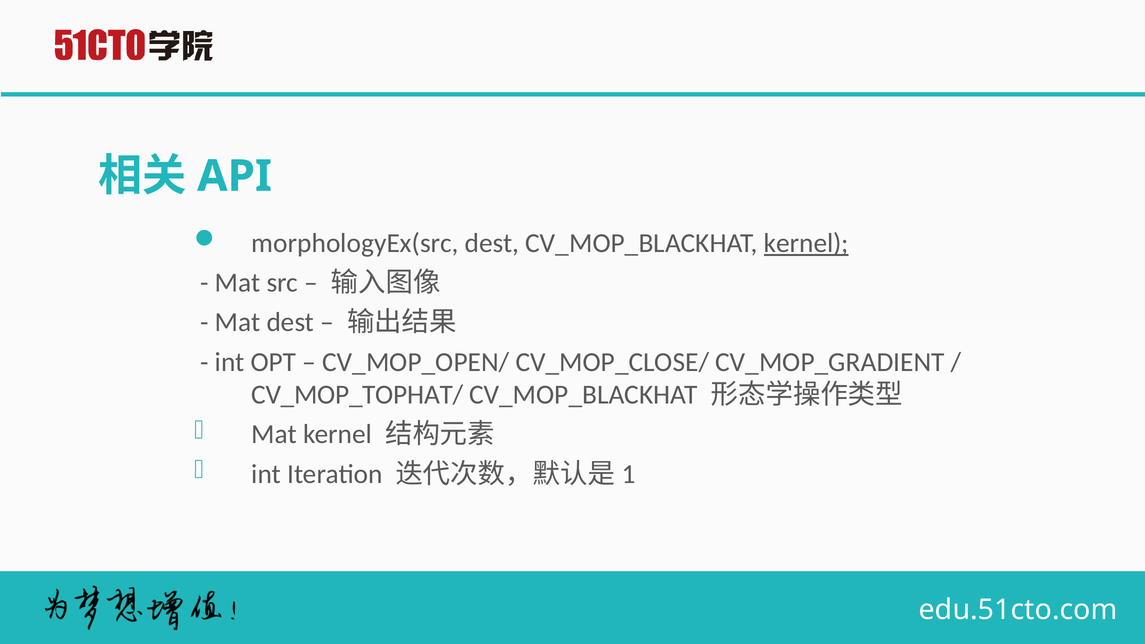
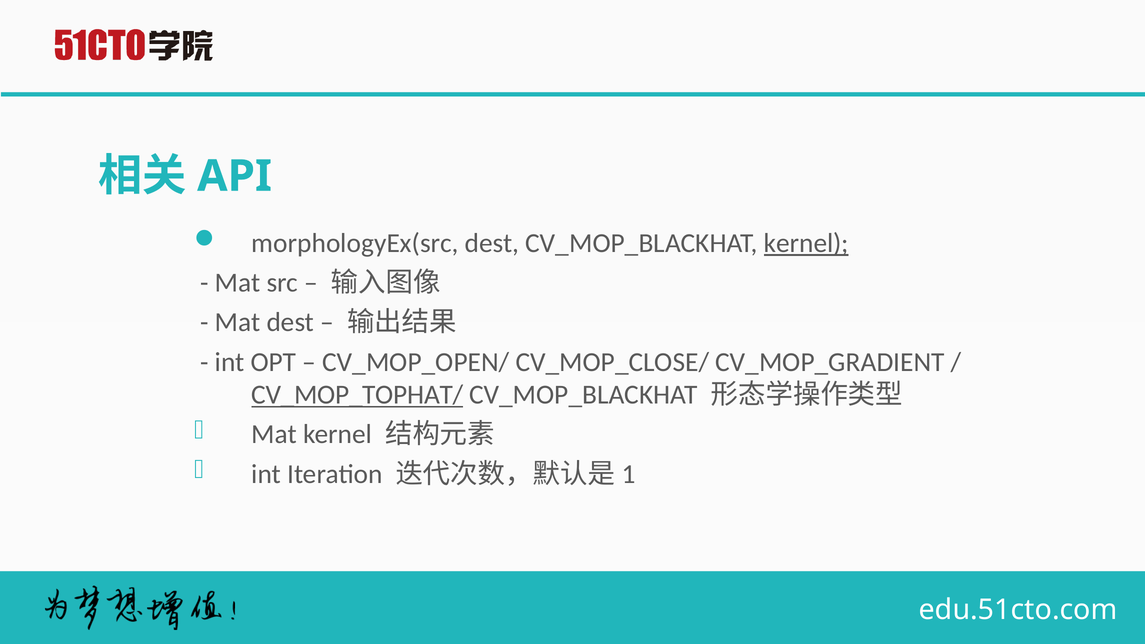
CV_MOP_TOPHAT/ underline: none -> present (357, 395)
